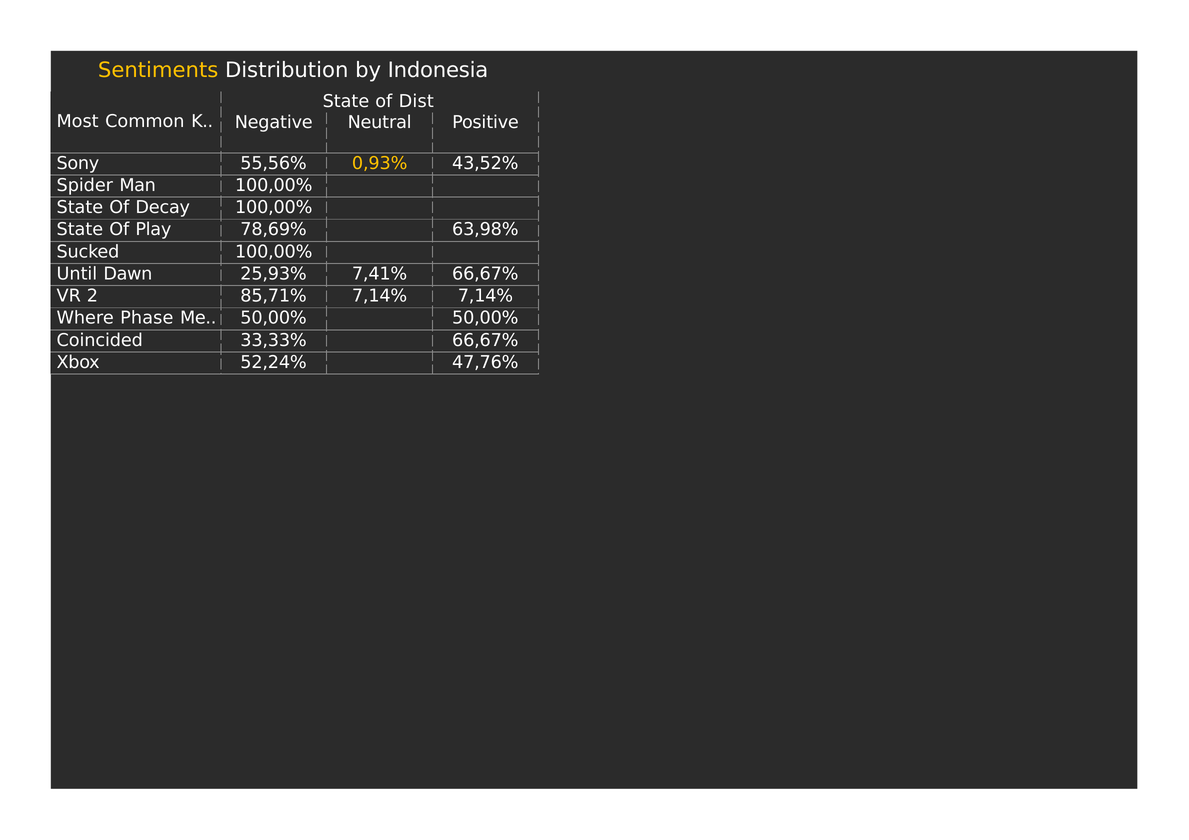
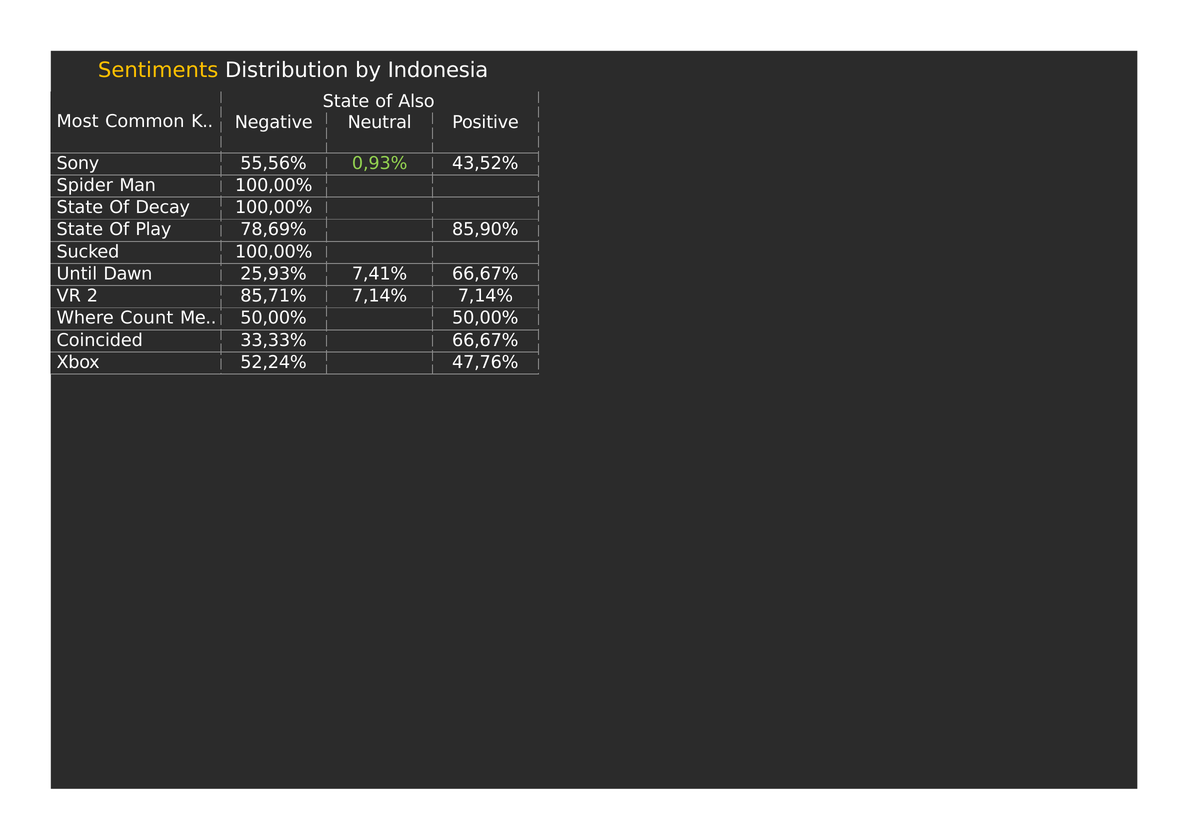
Dist: Dist -> Also (416, 101)
0,93% colour: yellow -> light green (380, 163)
63,98%: 63,98% -> 85,90% (485, 230)
Phase: Phase -> Count (147, 318)
